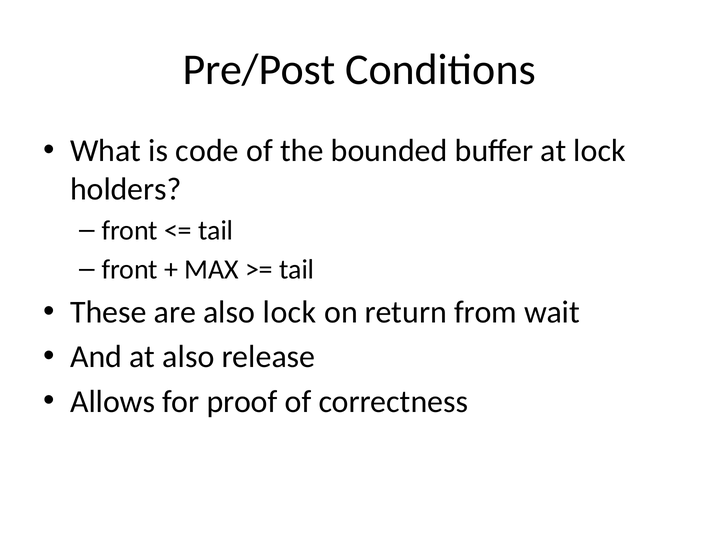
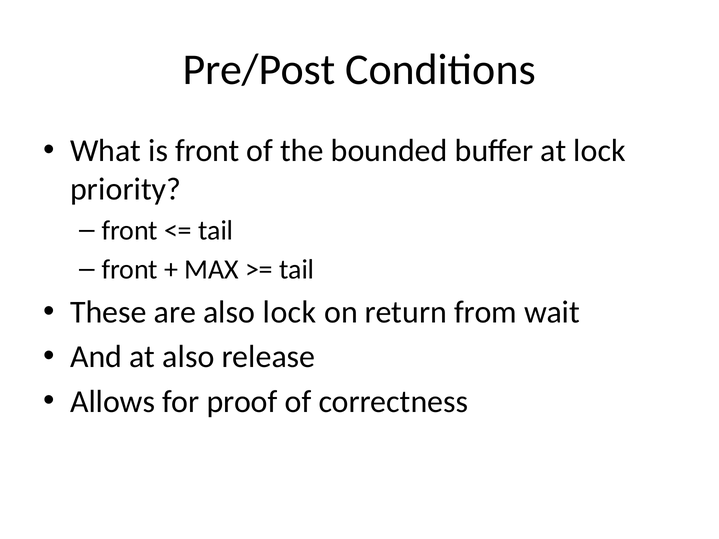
is code: code -> front (207, 151)
holders: holders -> priority (126, 189)
